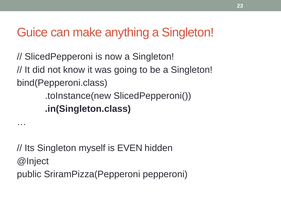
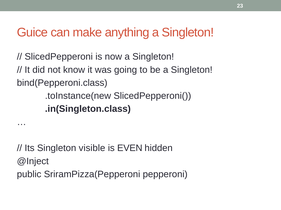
myself: myself -> visible (92, 149)
